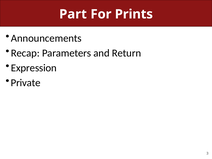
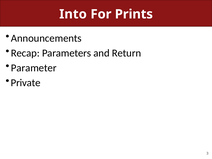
Part: Part -> Into (73, 14)
Expression: Expression -> Parameter (34, 68)
